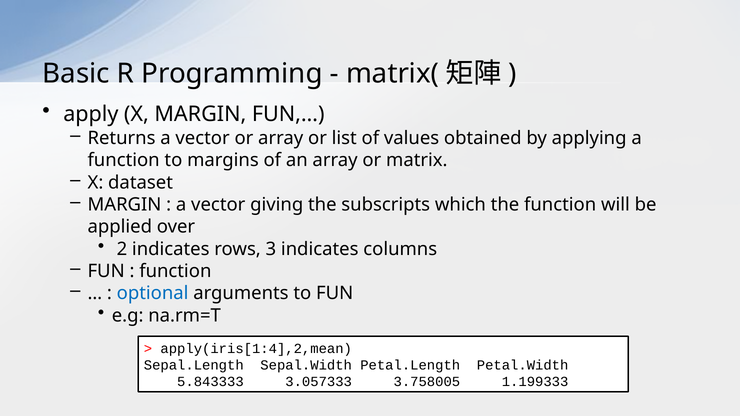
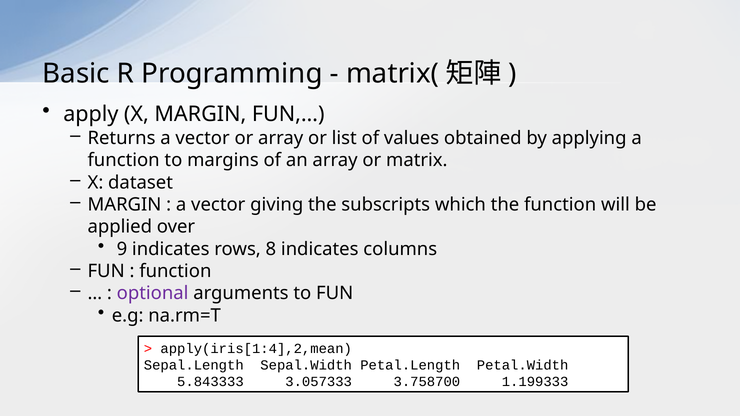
2: 2 -> 9 (122, 249)
3: 3 -> 8 (271, 249)
optional colour: blue -> purple (153, 294)
3.758005: 3.758005 -> 3.758700 (427, 382)
